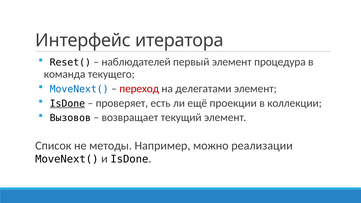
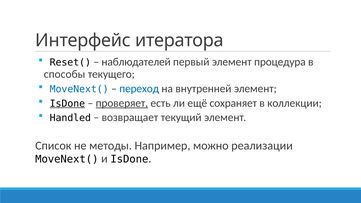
команда: команда -> способы (65, 74)
переход colour: red -> blue (139, 89)
делегатами: делегатами -> внутренней (203, 89)
проверяет underline: none -> present (122, 103)
проекции: проекции -> сохраняет (233, 103)
Вызовов: Вызовов -> Handled (70, 118)
